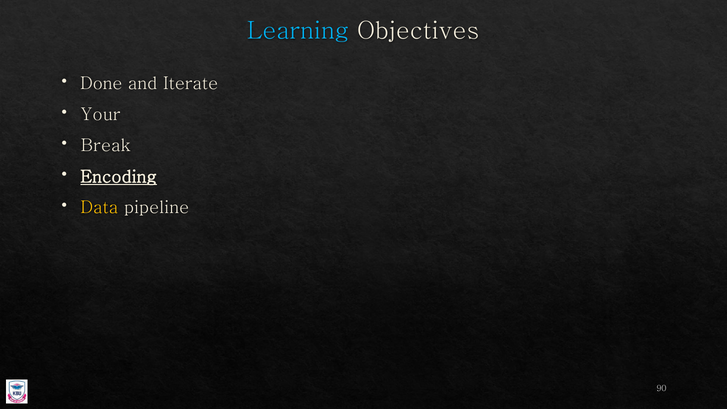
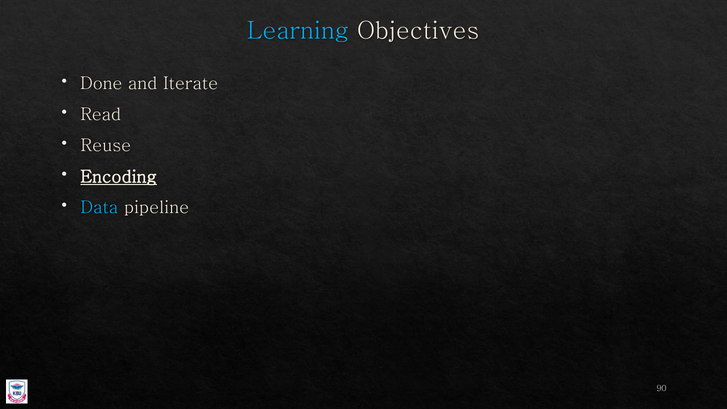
Your: Your -> Read (101, 115)
Break: Break -> Reuse (106, 146)
Data colour: yellow -> light blue (99, 208)
